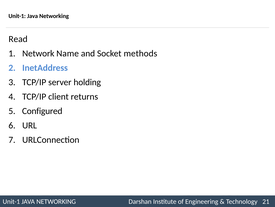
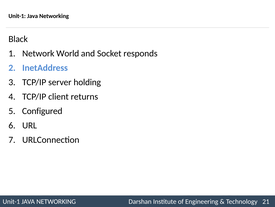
Read: Read -> Black (18, 39)
Name: Name -> World (68, 53)
methods: methods -> responds (140, 53)
